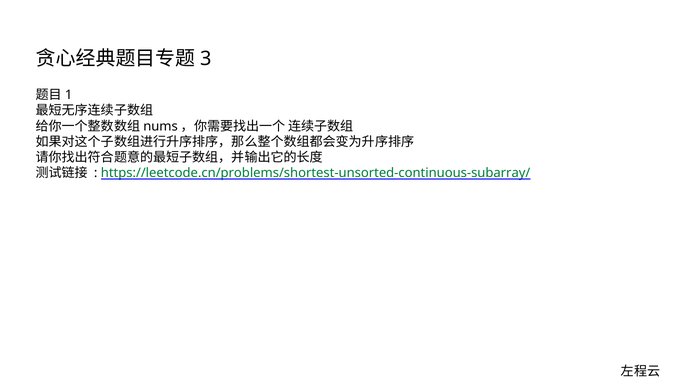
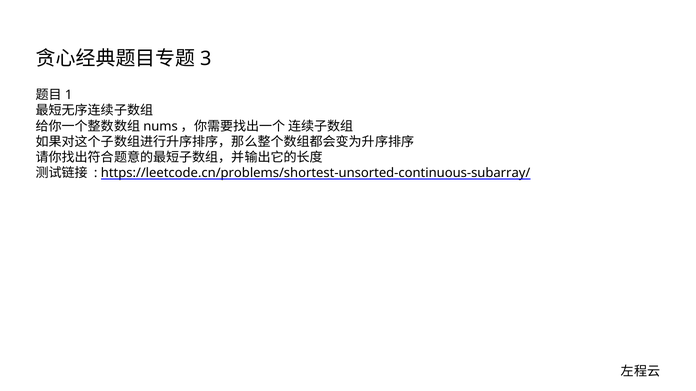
https://leetcode.cn/problems/shortest-unsorted-continuous-subarray/ colour: green -> black (316, 173)
